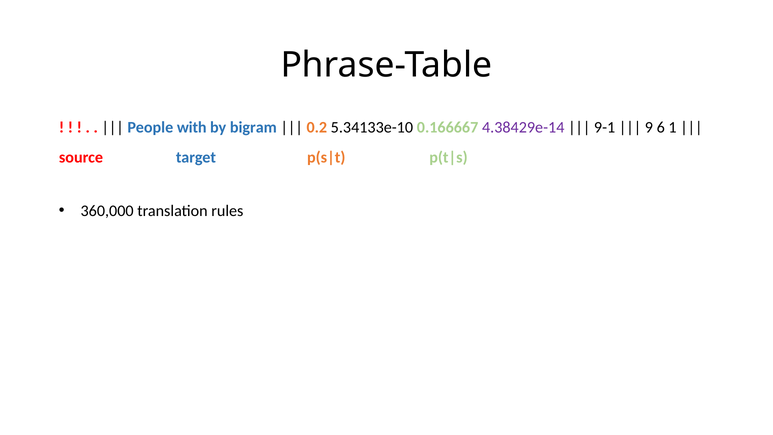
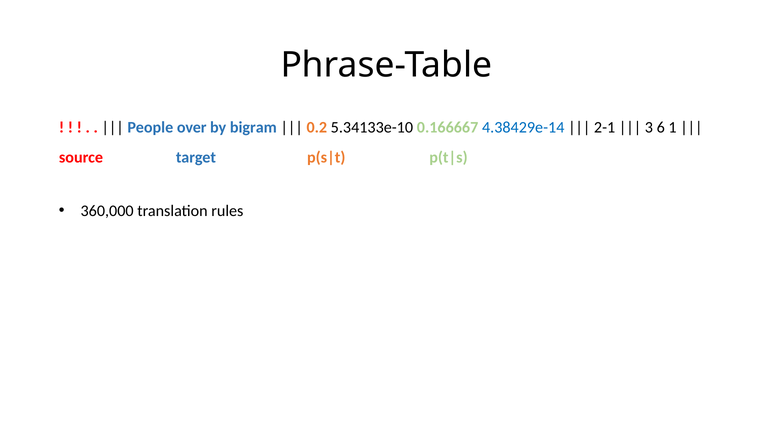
with: with -> over (192, 127)
4.38429e-14 colour: purple -> blue (523, 127)
9-1: 9-1 -> 2-1 (605, 127)
9: 9 -> 3 (649, 127)
